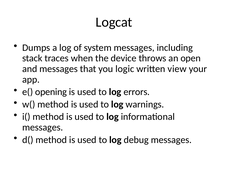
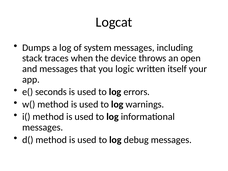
view: view -> itself (177, 69)
opening: opening -> seconds (51, 92)
